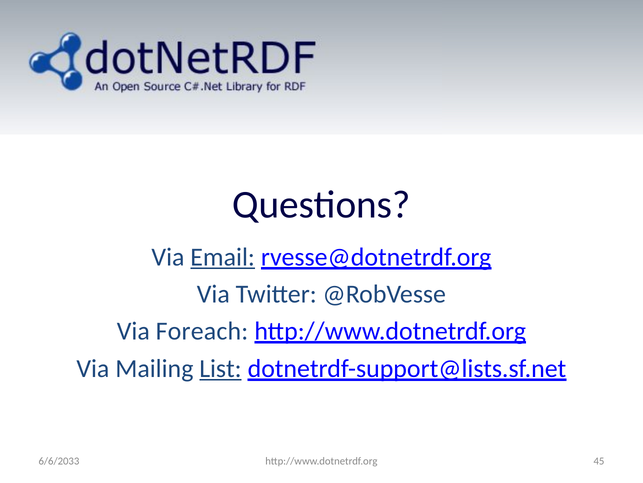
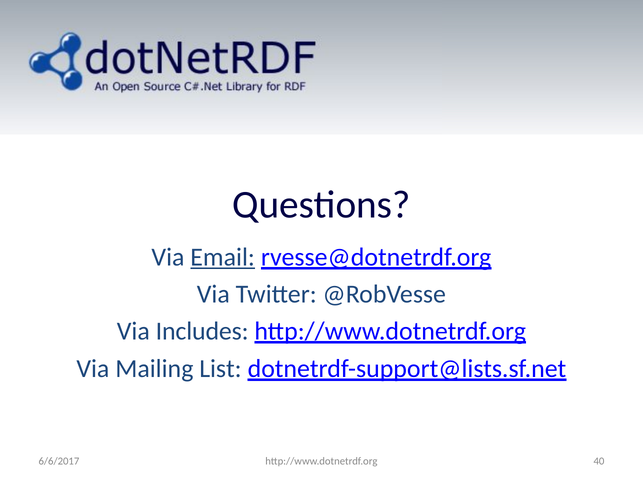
Foreach: Foreach -> Includes (202, 331)
List underline: present -> none (220, 368)
45: 45 -> 40 (599, 460)
6/6/2033: 6/6/2033 -> 6/6/2017 (59, 461)
